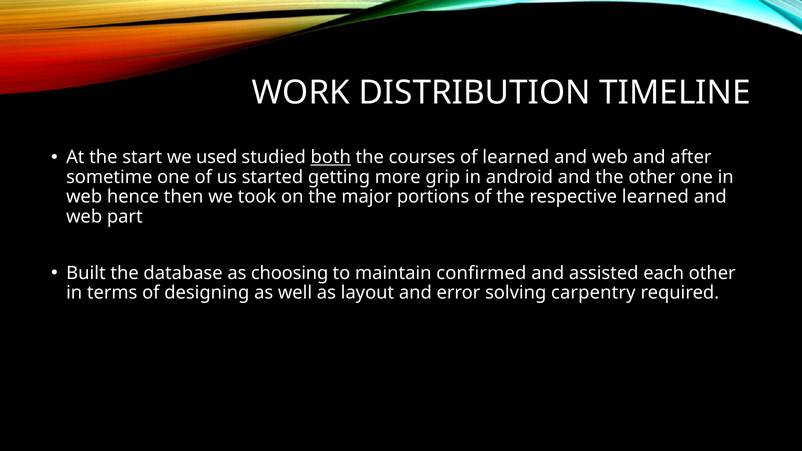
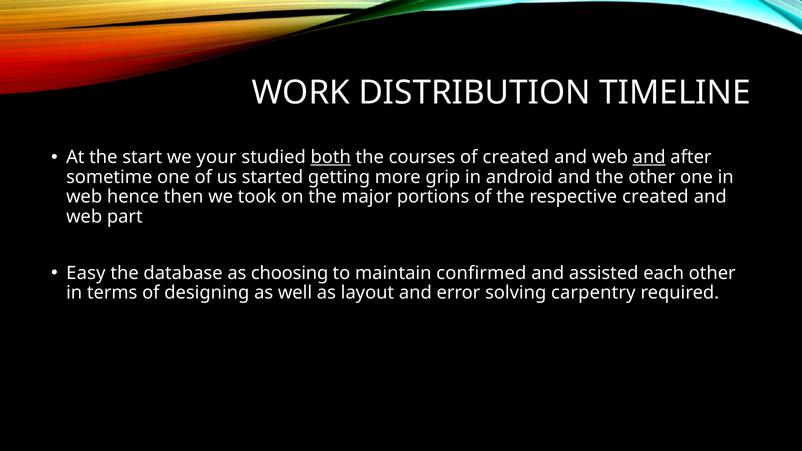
used: used -> your (216, 157)
of learned: learned -> created (516, 157)
and underline: none -> present (649, 157)
respective learned: learned -> created (655, 197)
Built: Built -> Easy (86, 273)
